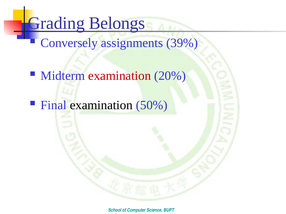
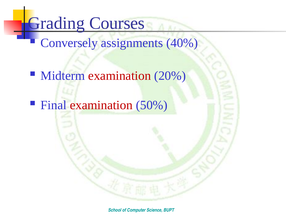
Belongs: Belongs -> Courses (117, 23)
39%: 39% -> 40% (182, 43)
examination colour: black -> red (101, 105)
